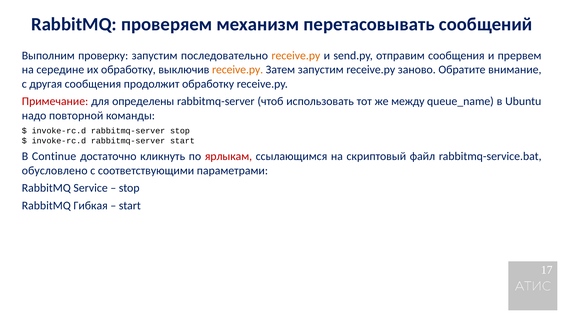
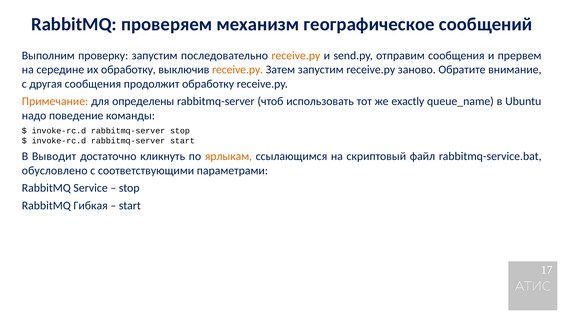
перетасовывать: перетасовывать -> географическое (369, 24)
Примечание colour: red -> orange (55, 102)
между: между -> exactly (408, 102)
повторной: повторной -> поведение (76, 116)
Continue: Continue -> Выводит (54, 157)
ярлыкам colour: red -> orange (228, 157)
